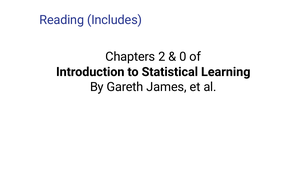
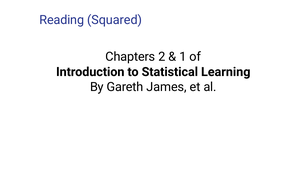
Includes: Includes -> Squared (115, 20)
0: 0 -> 1 (183, 57)
